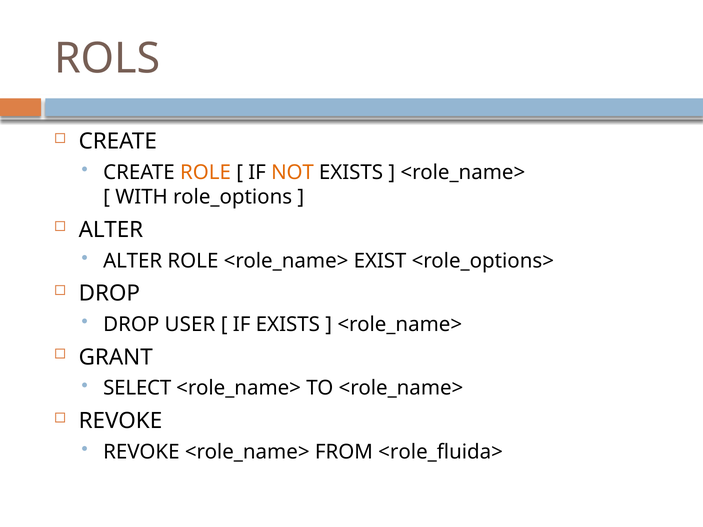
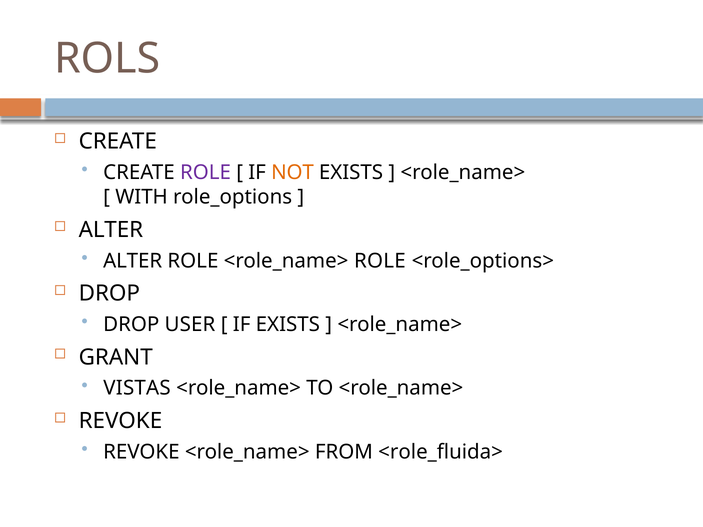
ROLE colour: orange -> purple (206, 173)
<role_name> EXIST: EXIST -> ROLE (380, 261)
SELECT: SELECT -> VISTAS (137, 388)
